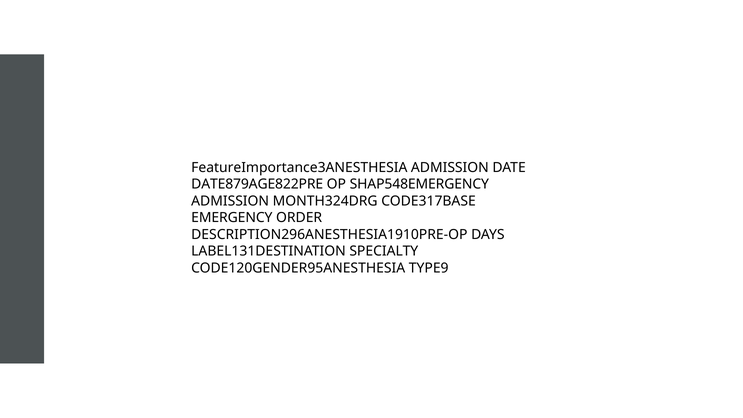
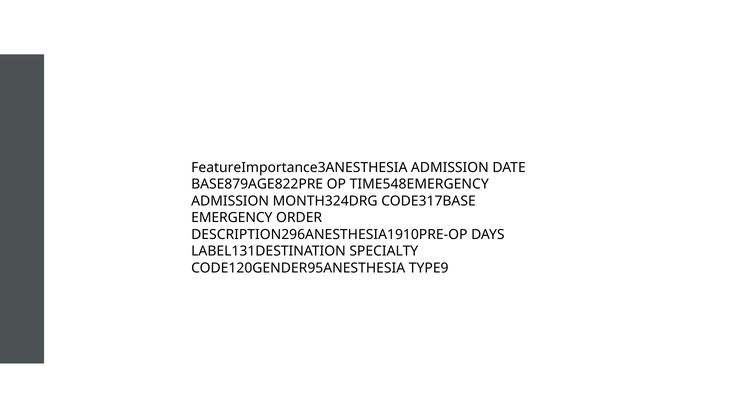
DATE879AGE822PRE: DATE879AGE822PRE -> BASE879AGE822PRE (257, 184)
SHAP548EMERGENCY: SHAP548EMERGENCY -> TIME548EMERGENCY (419, 184)
